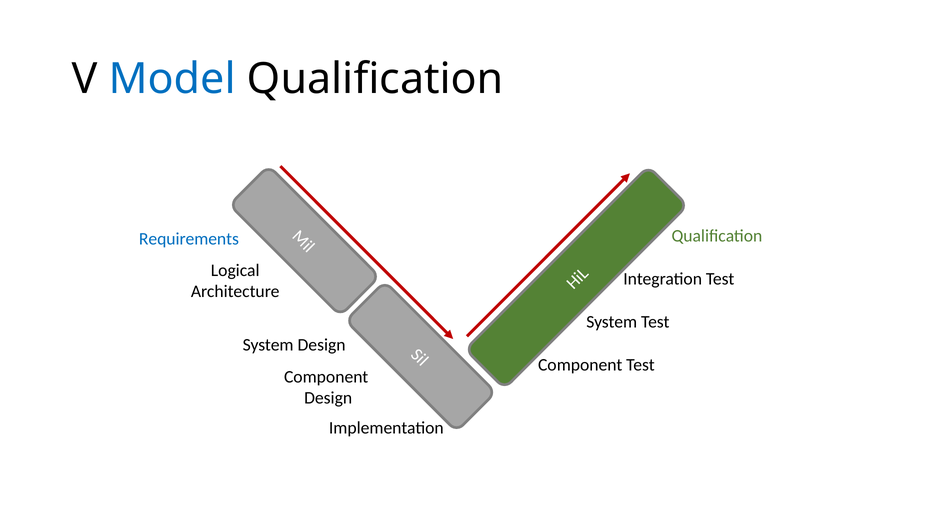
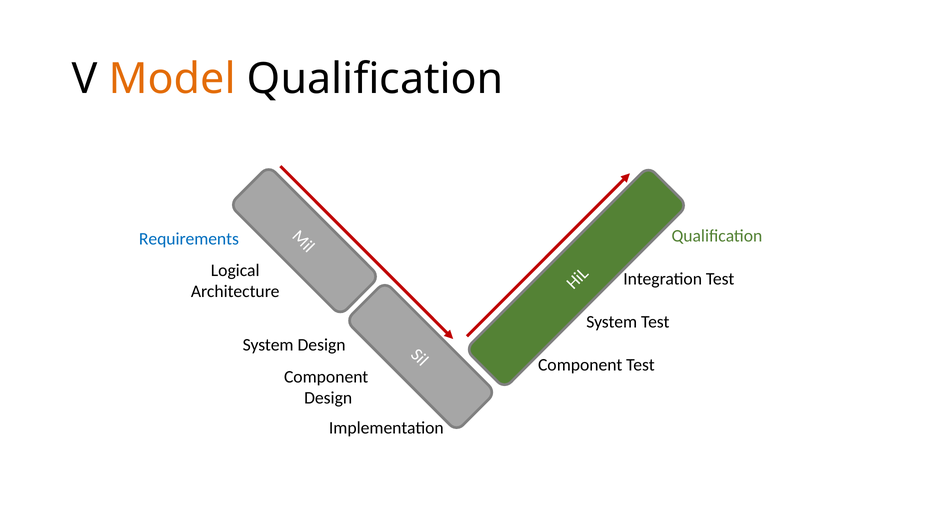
Model colour: blue -> orange (172, 79)
